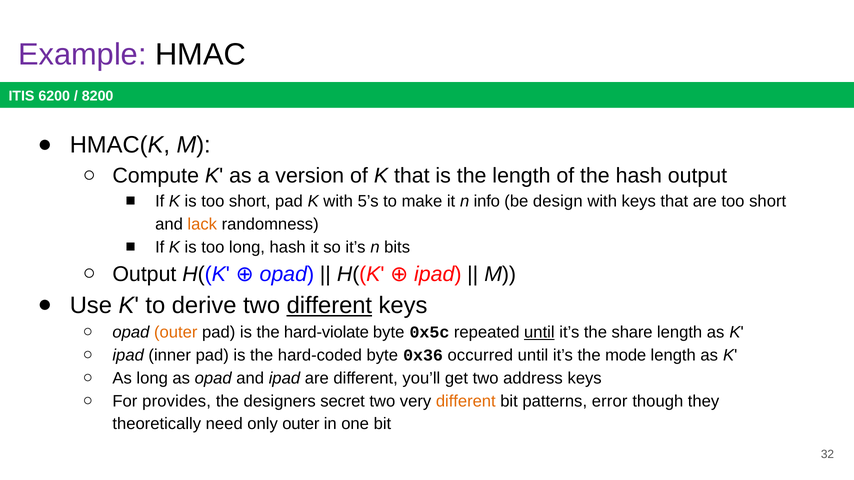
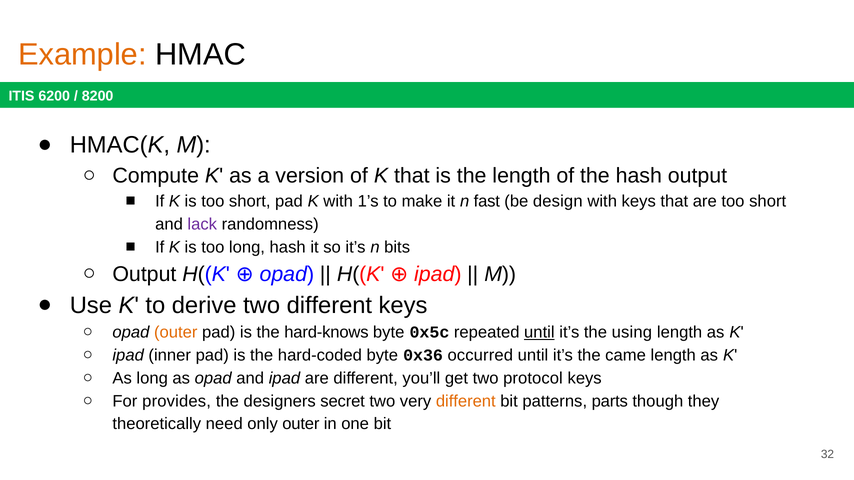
Example colour: purple -> orange (82, 54)
5’s: 5’s -> 1’s (368, 201)
info: info -> fast (487, 201)
lack colour: orange -> purple (202, 224)
different underline: present -> none (329, 306)
hard-violate: hard-violate -> hard-knows (326, 332)
share: share -> using (632, 332)
mode: mode -> came (626, 355)
address: address -> protocol (533, 378)
error: error -> parts (610, 401)
